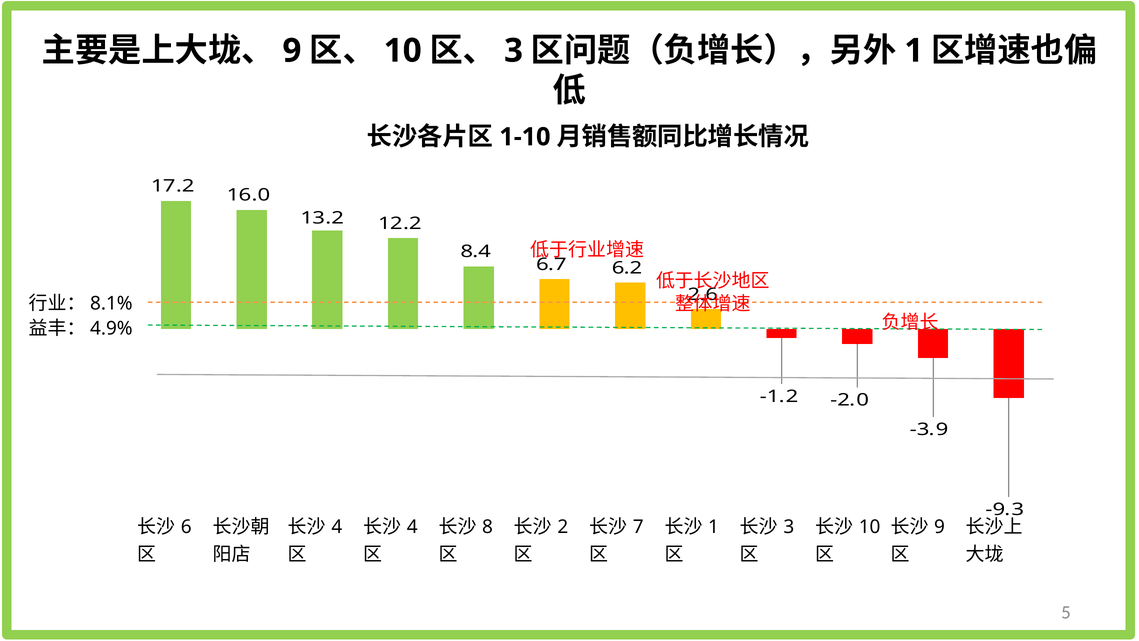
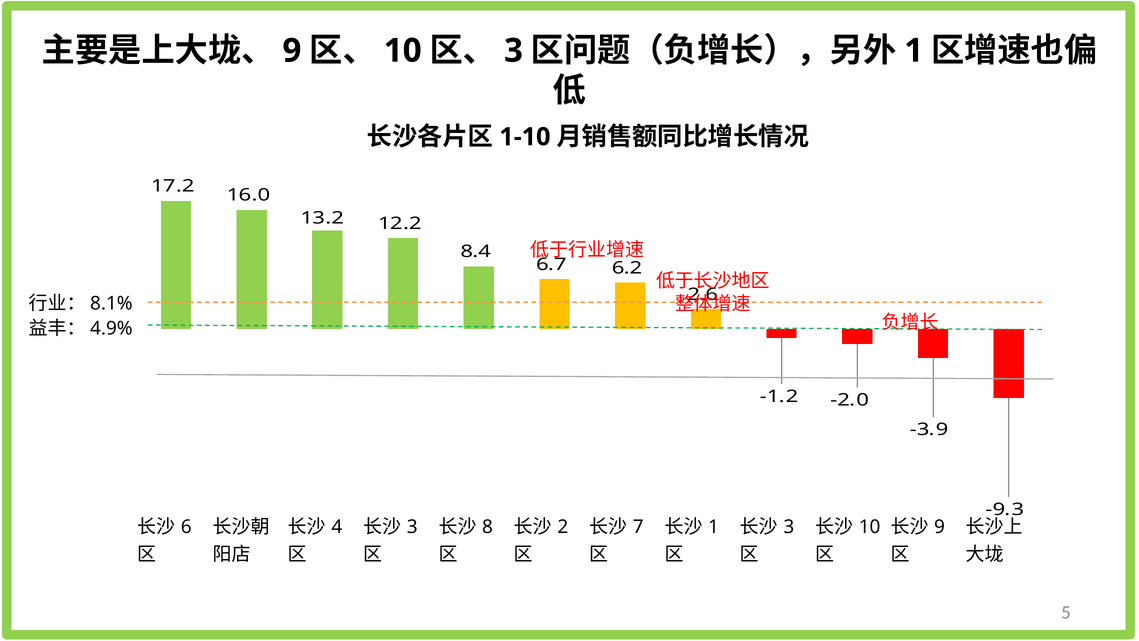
4: 4 -> 3 (412, 527)
